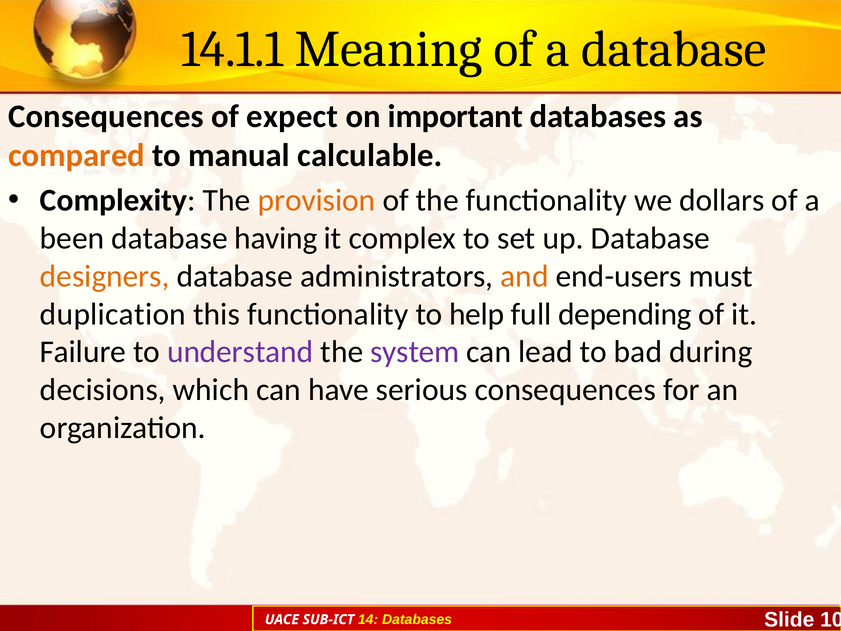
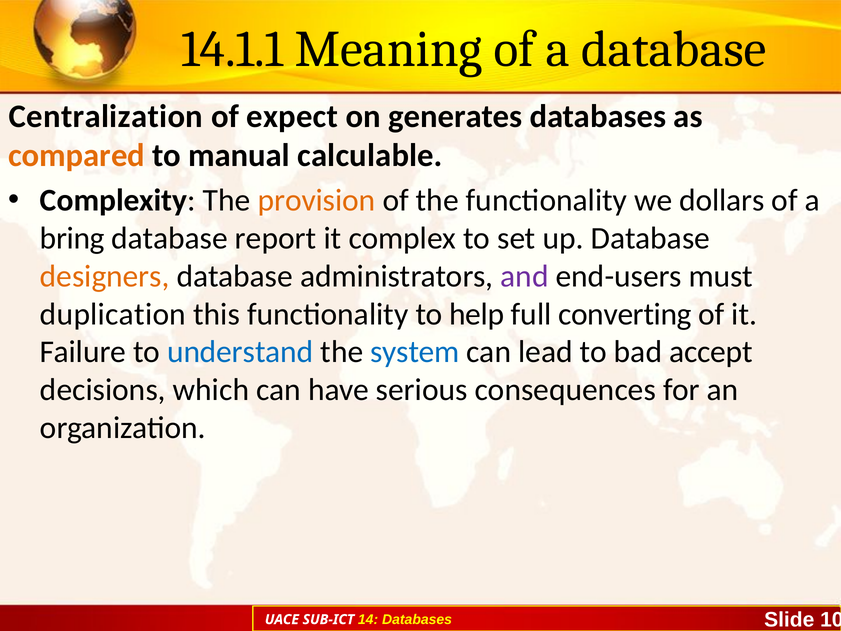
Consequences: Consequences -> Centralization (106, 116)
important: important -> generates (455, 116)
been: been -> bring (72, 238)
having: having -> report (276, 238)
and colour: orange -> purple (524, 276)
depending: depending -> converting (625, 314)
understand colour: purple -> blue (240, 352)
system colour: purple -> blue (415, 352)
during: during -> accept (711, 352)
